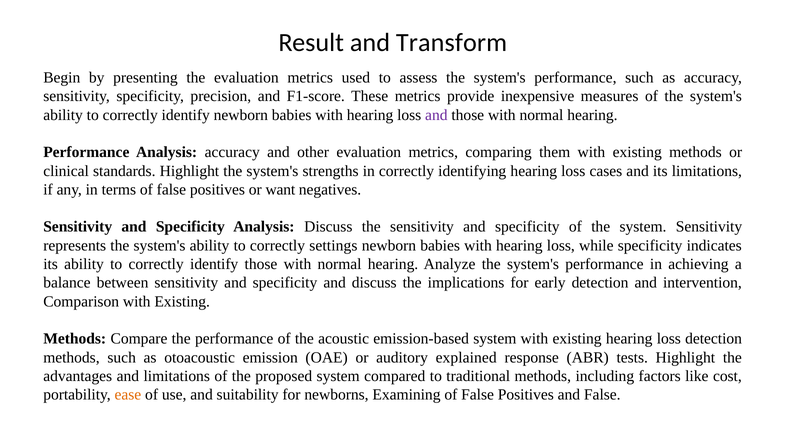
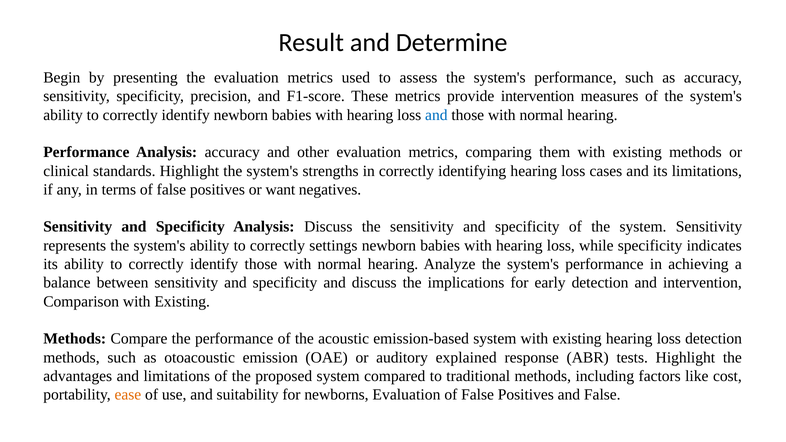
Transform: Transform -> Determine (452, 42)
provide inexpensive: inexpensive -> intervention (538, 96)
and colour: purple -> blue (436, 115)
newborns Examining: Examining -> Evaluation (406, 395)
